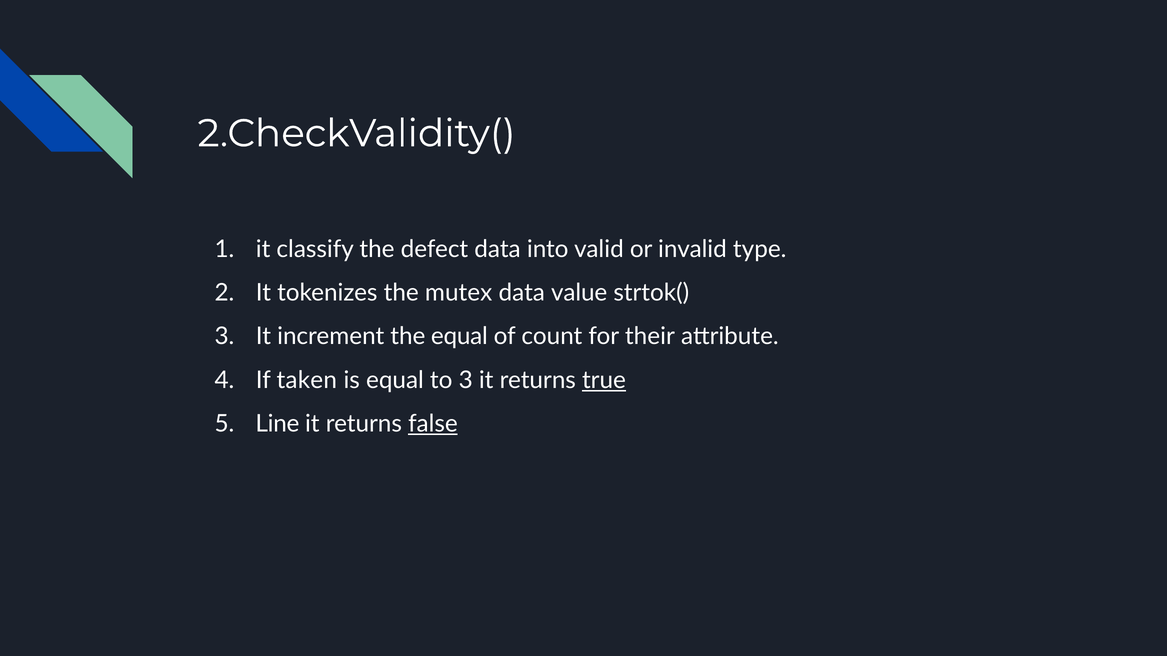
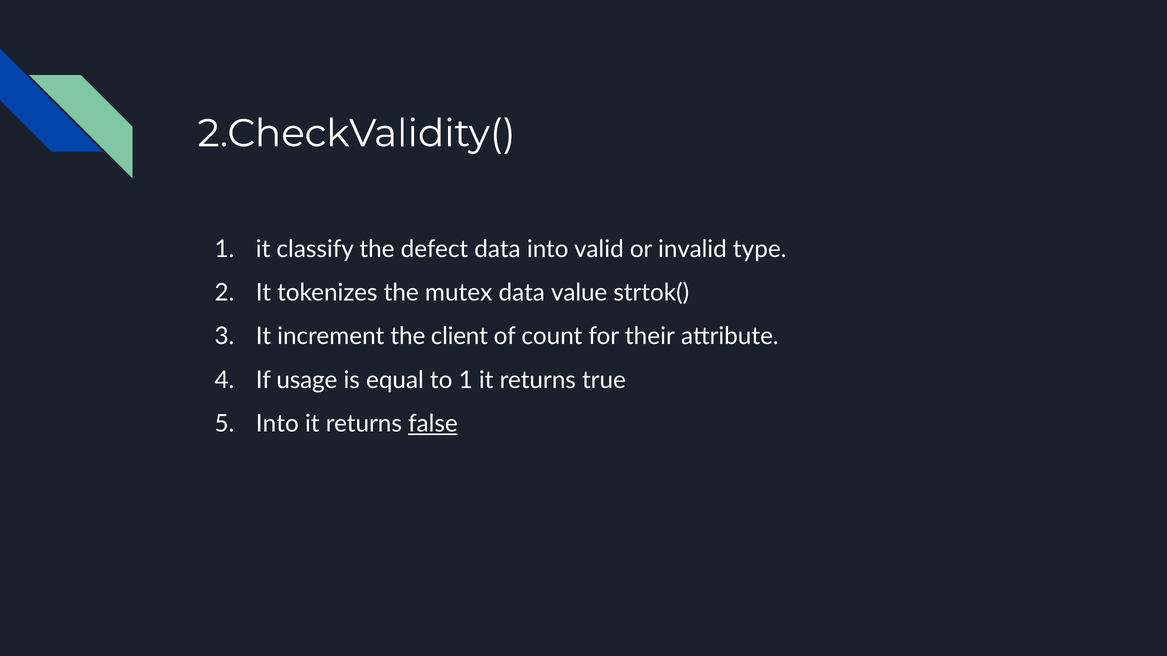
the equal: equal -> client (459, 337)
taken: taken -> usage (307, 380)
to 3: 3 -> 1 (466, 380)
true underline: present -> none (604, 380)
Line: Line -> Into (277, 424)
